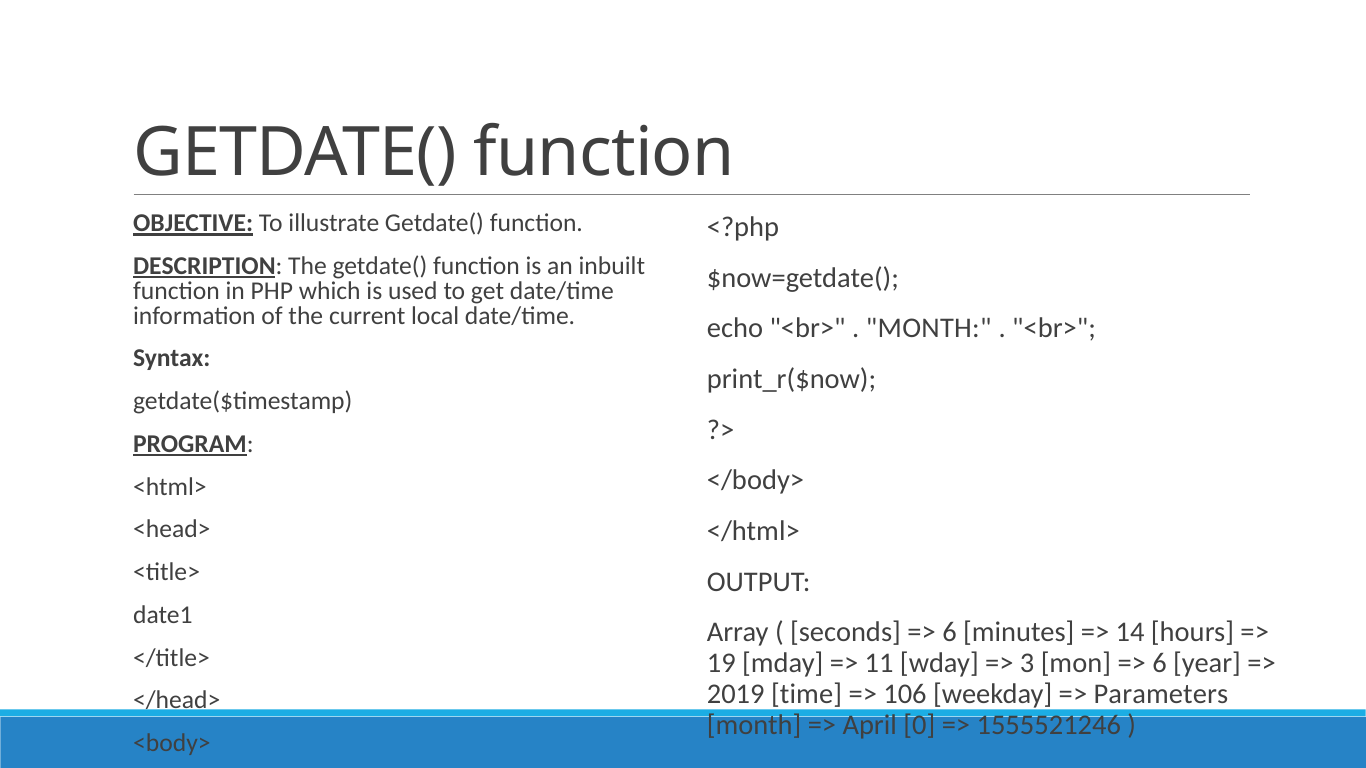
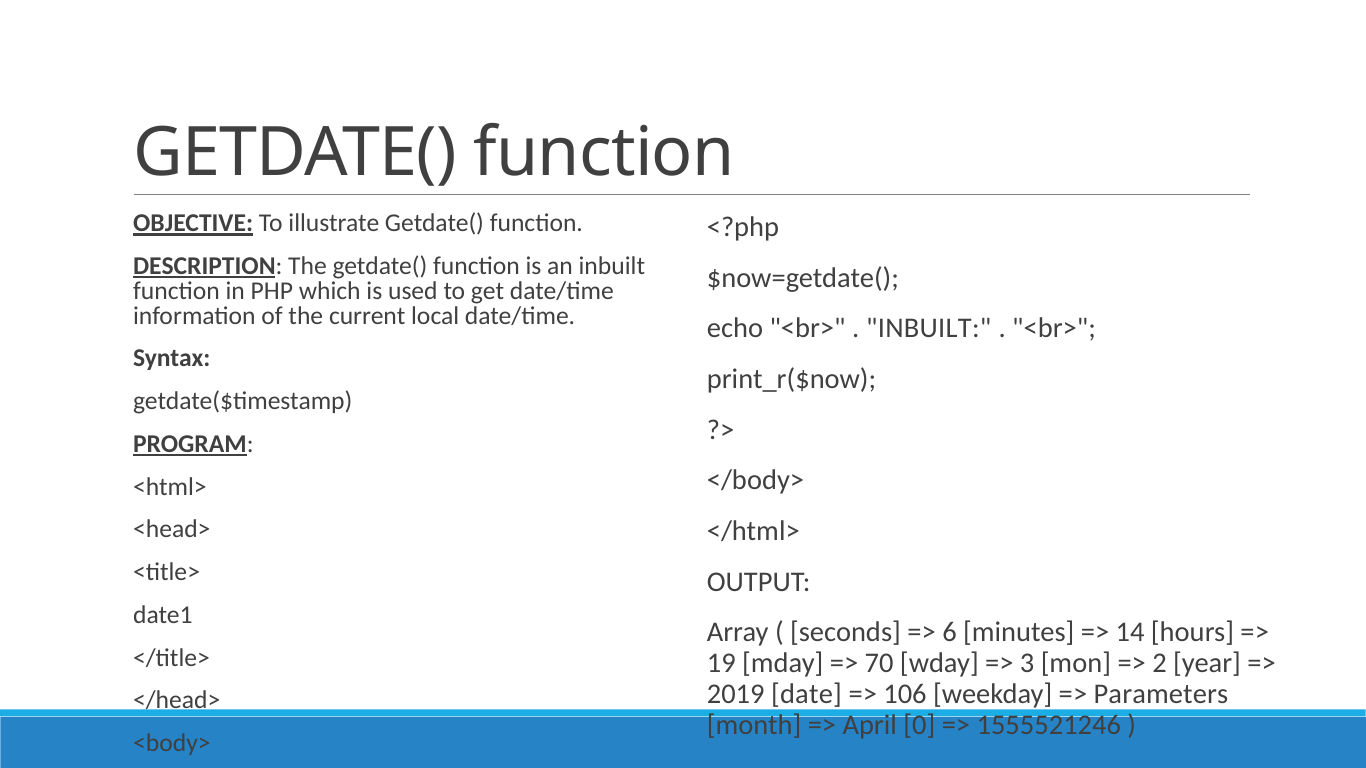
MONTH: MONTH -> INBUILT (929, 329)
11: 11 -> 70 (879, 664)
6: 6 -> 2 (1160, 664)
time: time -> date (806, 694)
